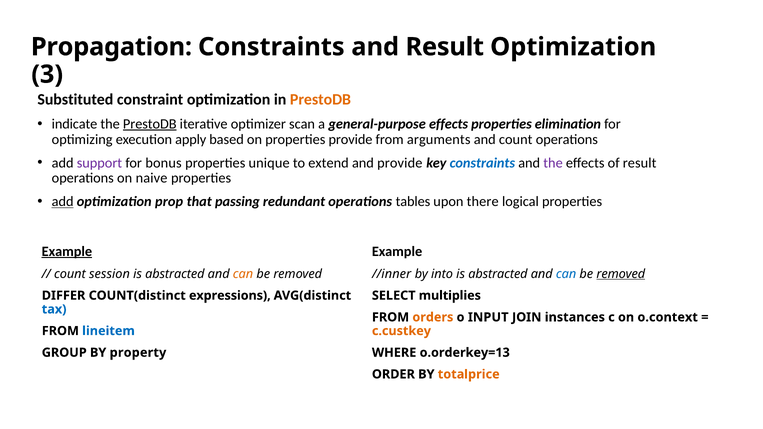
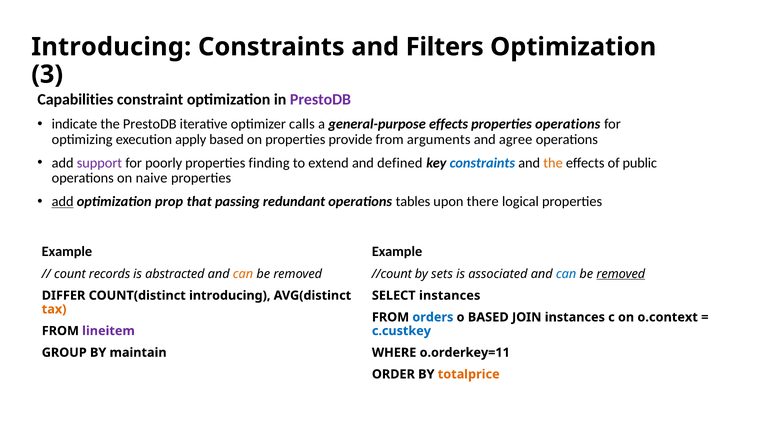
Propagation: Propagation -> Introducing (111, 47)
and Result: Result -> Filters (445, 47)
Substituted: Substituted -> Capabilities (75, 100)
PrestoDB colour: orange -> purple (321, 100)
PrestoDB underline: present -> none (150, 124)
scan: scan -> calls (302, 124)
properties elimination: elimination -> operations (568, 124)
and count: count -> agree (516, 139)
bonus: bonus -> poorly (164, 163)
unique: unique -> finding (269, 163)
and provide: provide -> defined (400, 163)
the colour: purple -> orange (553, 163)
of result: result -> public (640, 163)
Example underline: present -> none (67, 251)
session: session -> records (110, 274)
//inner: //inner -> //count (392, 274)
into: into -> sets (442, 274)
abstracted: abstracted -> associated (498, 274)
COUNT(distinct expressions: expressions -> introducing (230, 296)
SELECT multiplies: multiplies -> instances (450, 296)
tax colour: blue -> orange (54, 309)
orders colour: orange -> blue (433, 317)
o INPUT: INPUT -> BASED (488, 317)
lineitem colour: blue -> purple (109, 331)
c.custkey colour: orange -> blue (401, 331)
property: property -> maintain (138, 353)
o.orderkey=13: o.orderkey=13 -> o.orderkey=11 (465, 353)
